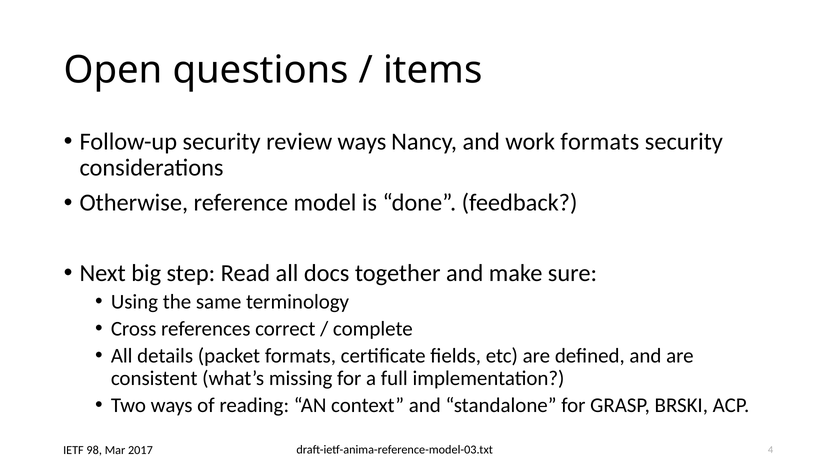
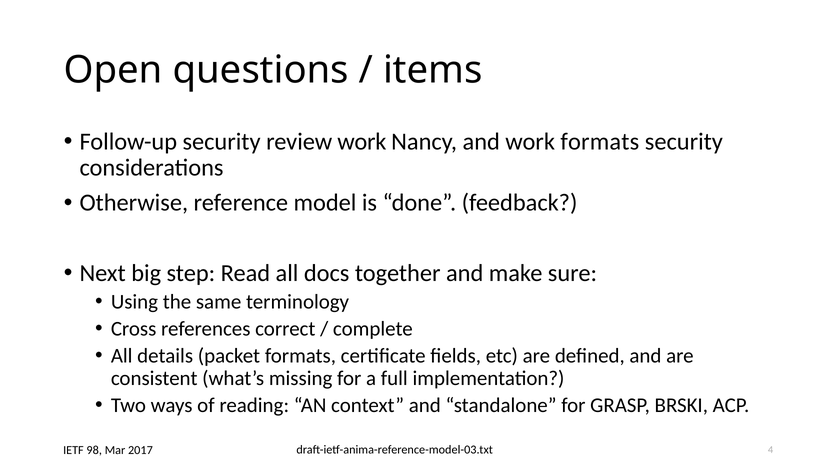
review ways: ways -> work (362, 141)
